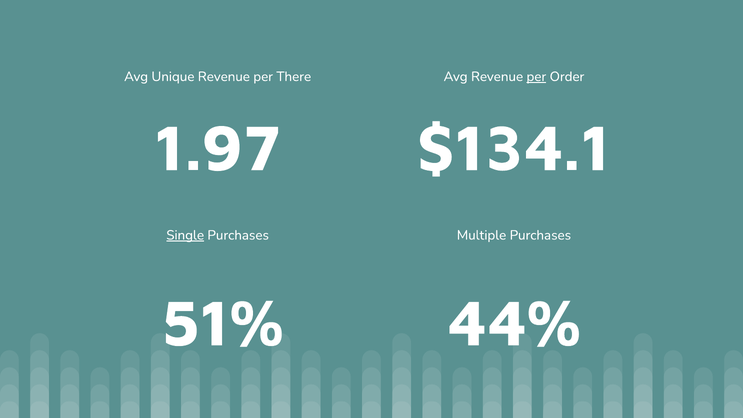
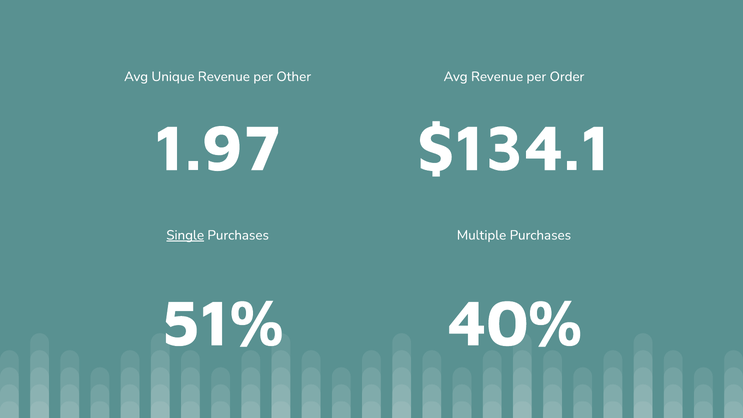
There: There -> Other (294, 77)
per underline: present -> none (536, 77)
44%: 44% -> 40% (514, 324)
